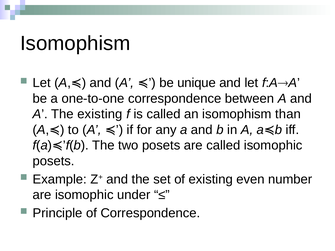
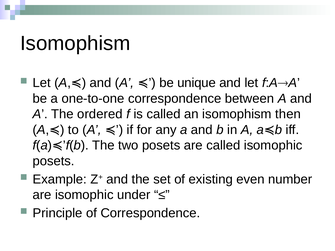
The existing: existing -> ordered (100, 114)
than: than -> then (288, 114)
